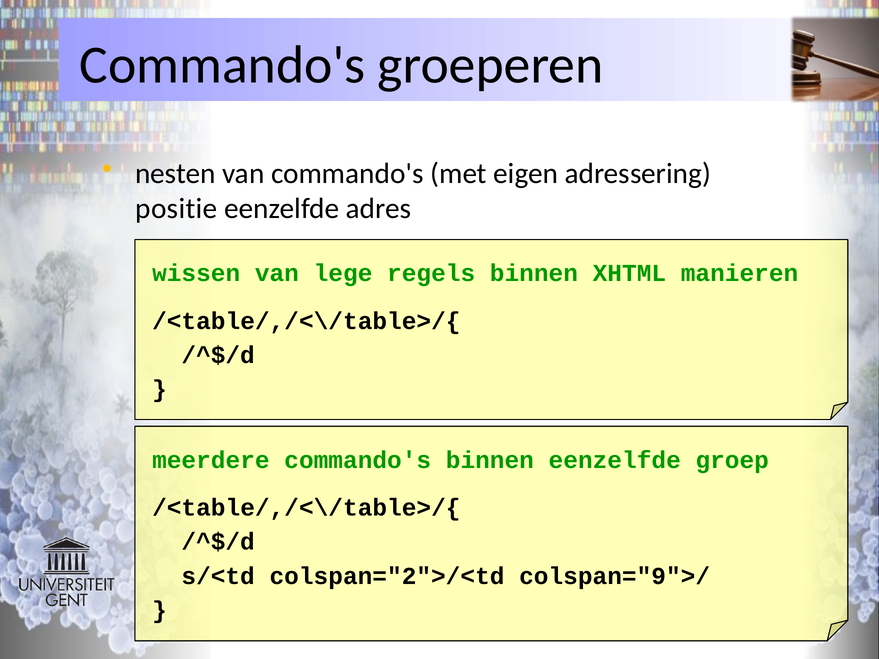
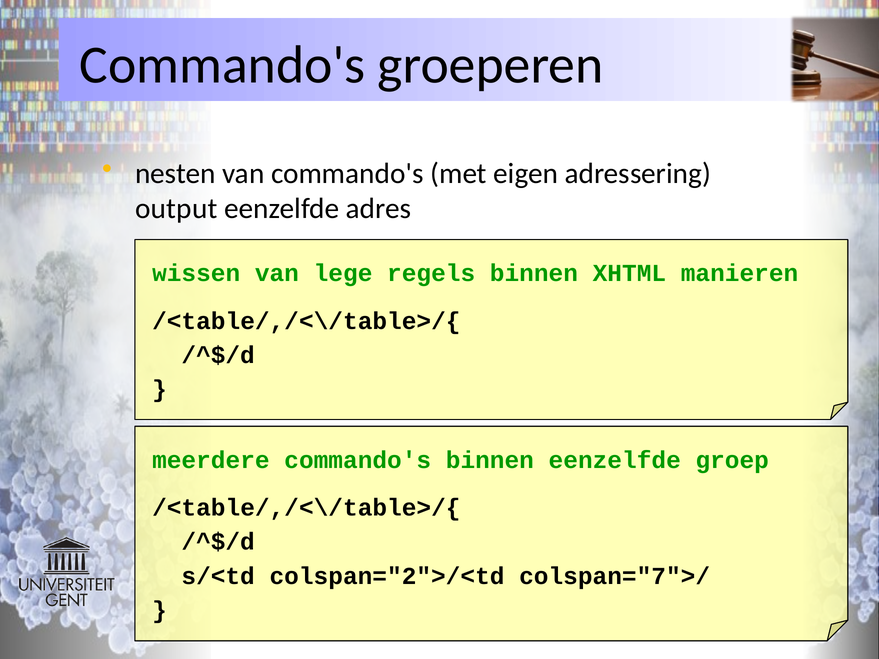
positie: positie -> output (176, 209)
colspan="9">/: colspan="9">/ -> colspan="7">/ (615, 576)
